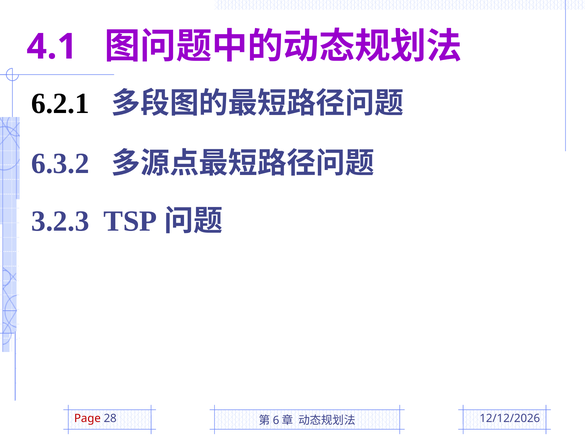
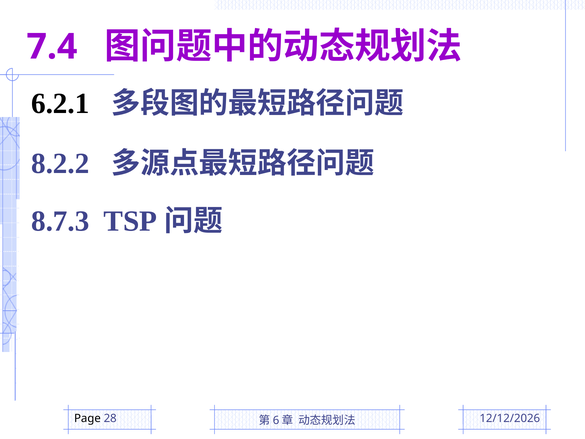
4.1: 4.1 -> 7.4 (52, 47)
6.3.2: 6.3.2 -> 8.2.2 (60, 164)
3.2.3: 3.2.3 -> 8.7.3 (60, 221)
Page colour: red -> black (87, 418)
